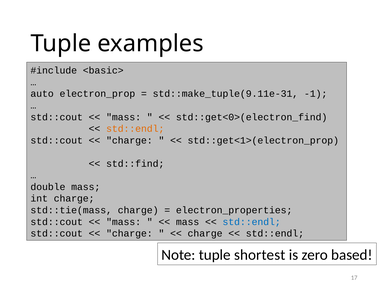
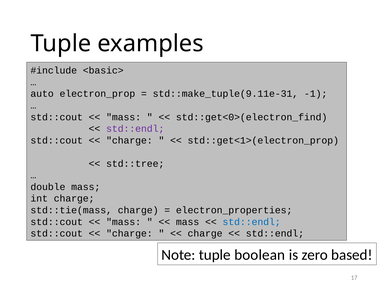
std::endl colour: orange -> purple (135, 129)
std::find: std::find -> std::tree (135, 164)
shortest: shortest -> boolean (260, 255)
